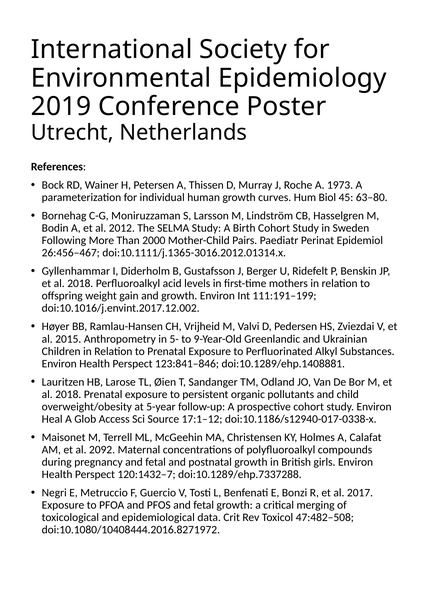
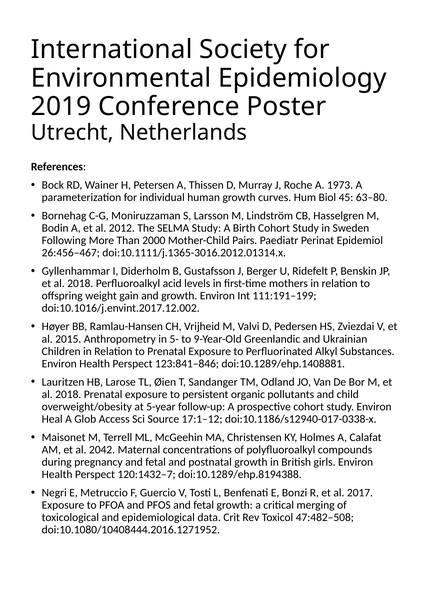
2092: 2092 -> 2042 (102, 450)
doi:10.1289/ehp.7337288: doi:10.1289/ehp.7337288 -> doi:10.1289/ehp.8194388 (240, 474)
doi:10.1080/10408444.2016.8271972: doi:10.1080/10408444.2016.8271972 -> doi:10.1080/10408444.2016.1271952 (131, 530)
